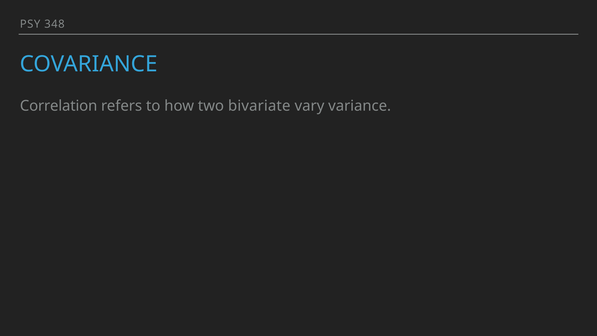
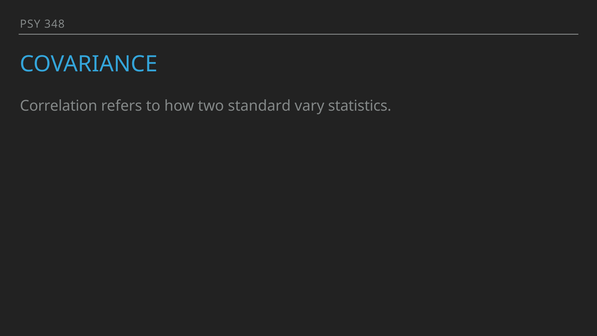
bivariate: bivariate -> standard (259, 106)
variance: variance -> statistics (360, 106)
